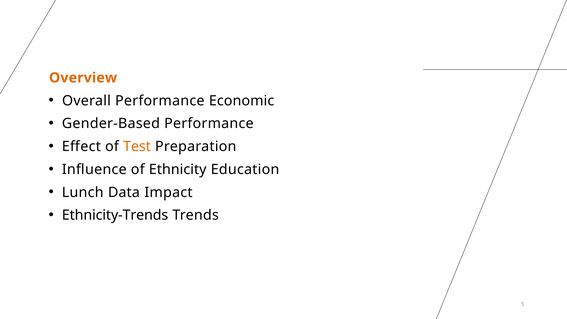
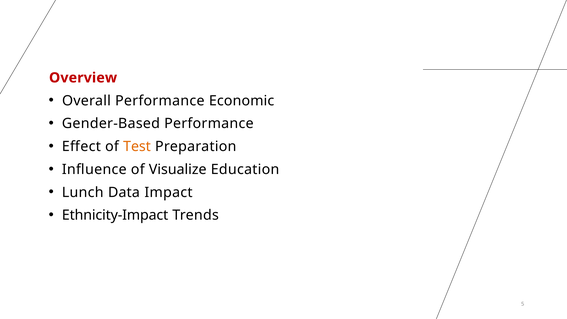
Overview colour: orange -> red (83, 78)
Ethnicity: Ethnicity -> Visualize (178, 169)
Ethnicity-Trends: Ethnicity-Trends -> Ethnicity-Impact (115, 215)
